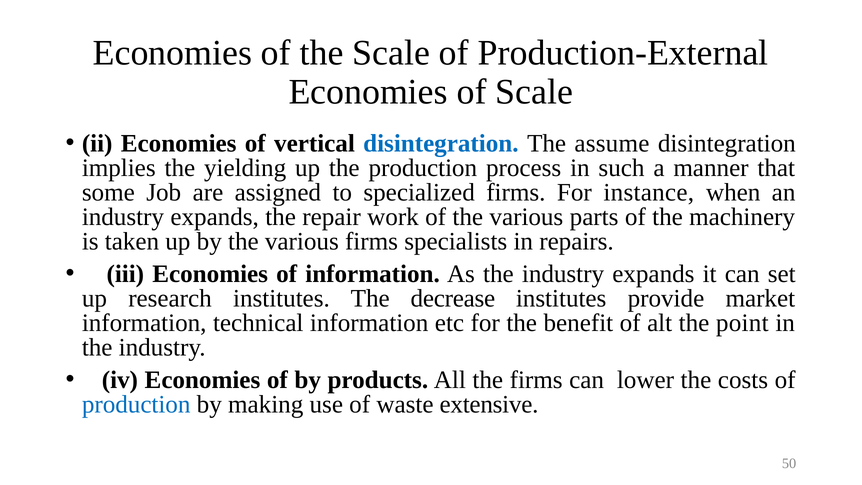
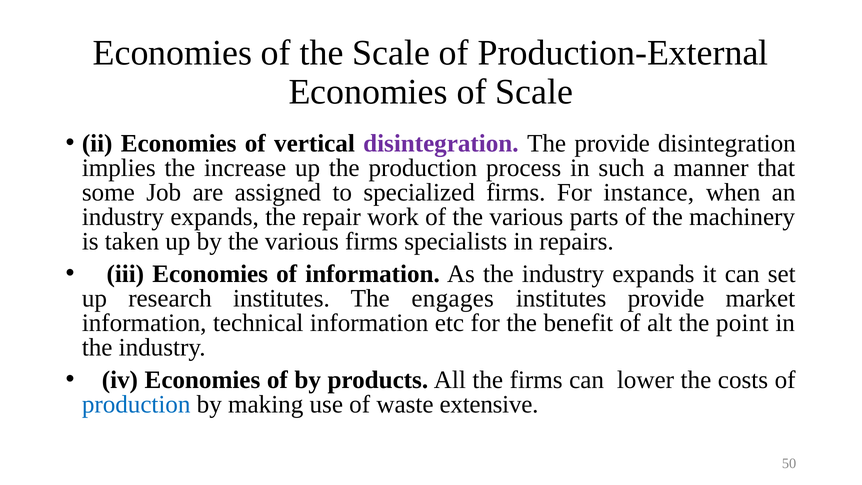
disintegration colour: blue -> purple (441, 144)
The assume: assume -> provide (612, 144)
yielding: yielding -> increase (245, 168)
decrease: decrease -> engages (453, 298)
